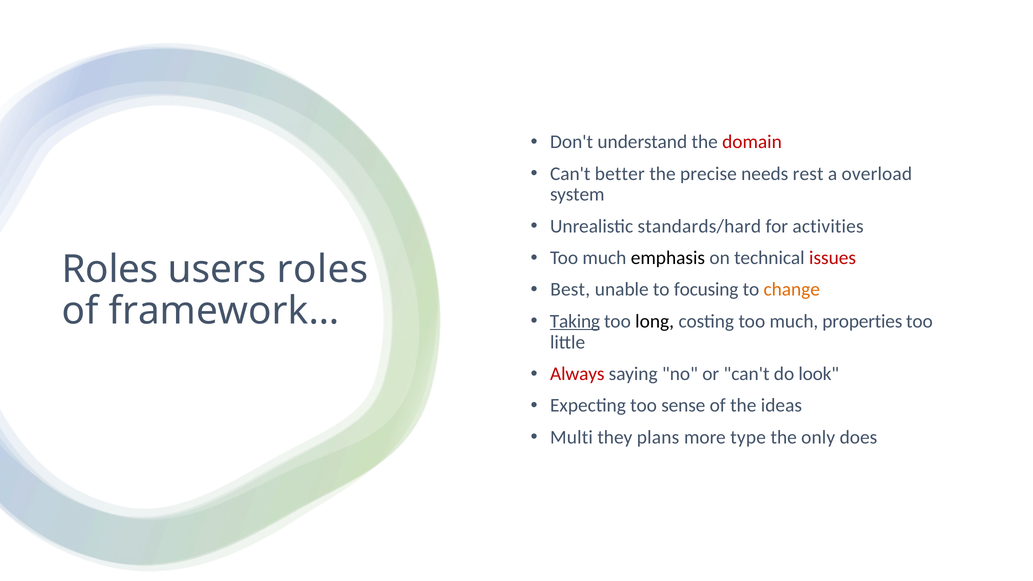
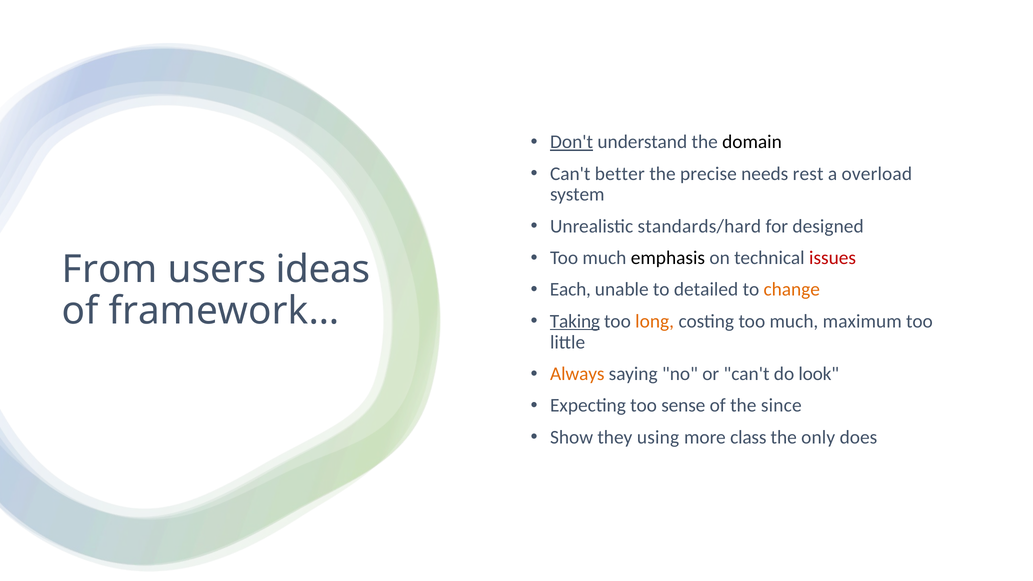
Don't underline: none -> present (572, 142)
domain colour: red -> black (752, 142)
activities: activities -> designed (828, 226)
Roles: Roles -> From (110, 269)
users roles: roles -> ideas (323, 269)
Best: Best -> Each (570, 290)
focusing: focusing -> detailed (706, 290)
long colour: black -> orange (655, 321)
properties: properties -> maximum (862, 321)
Always colour: red -> orange (577, 374)
ideas: ideas -> since (781, 406)
Multi: Multi -> Show (572, 437)
plans: plans -> using (658, 437)
type: type -> class (748, 437)
